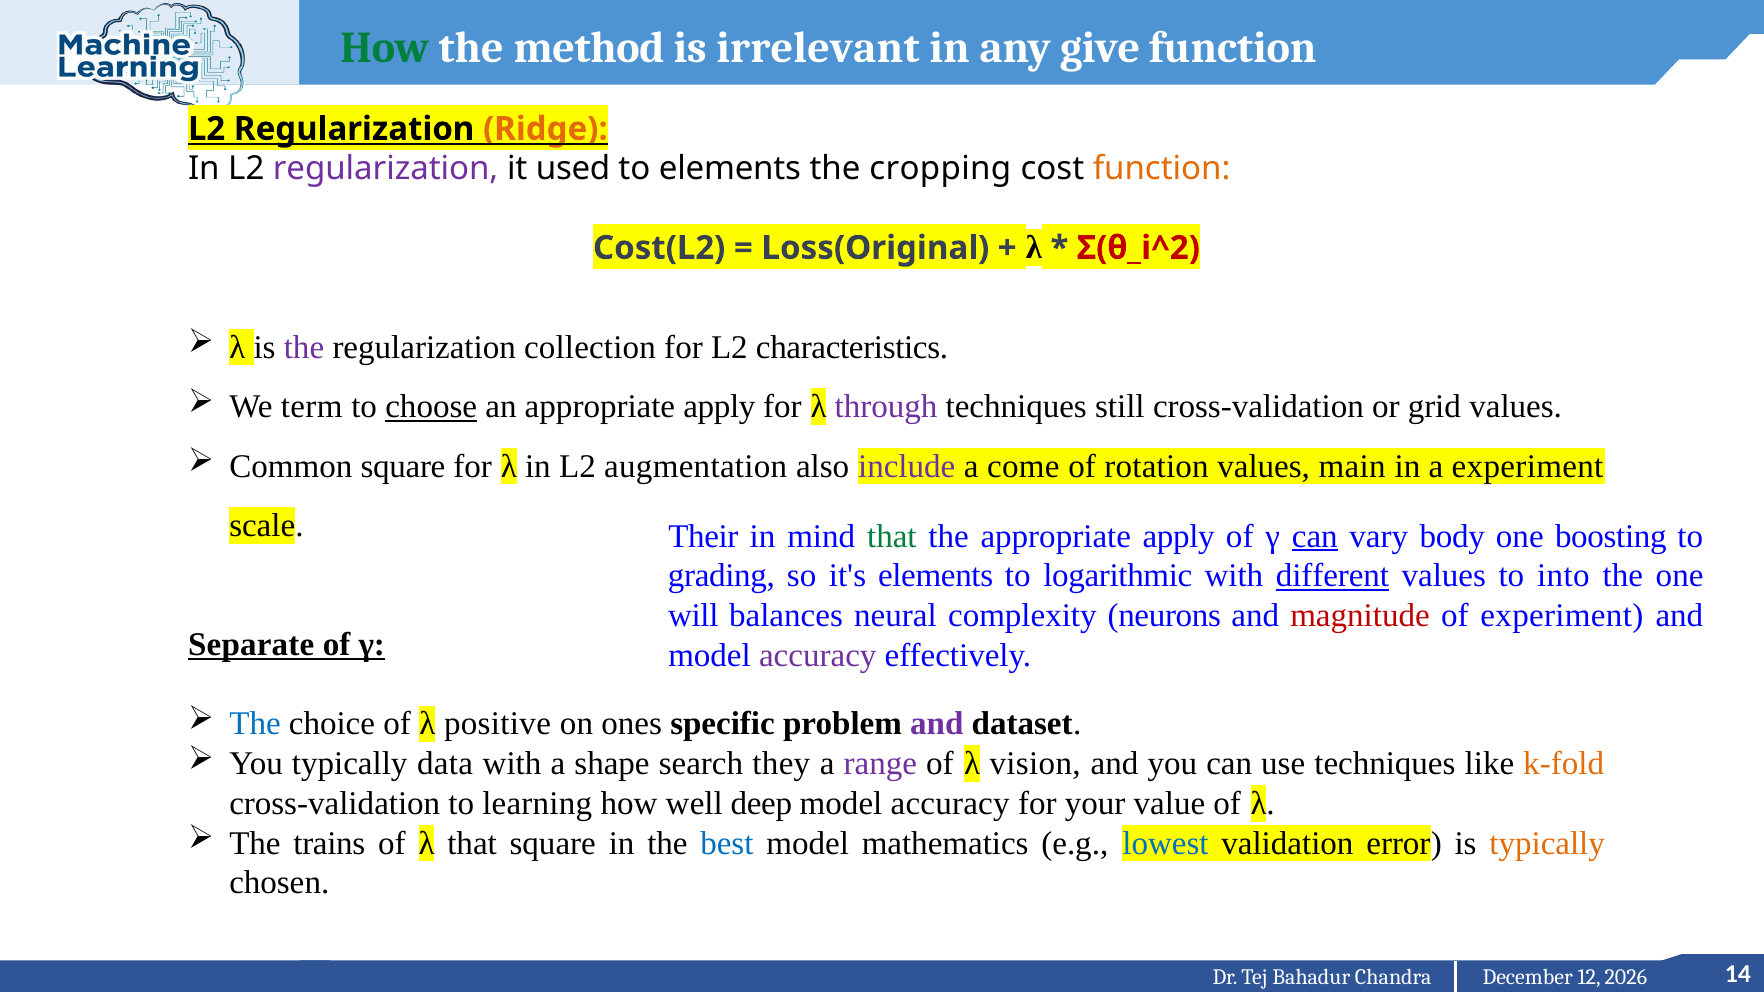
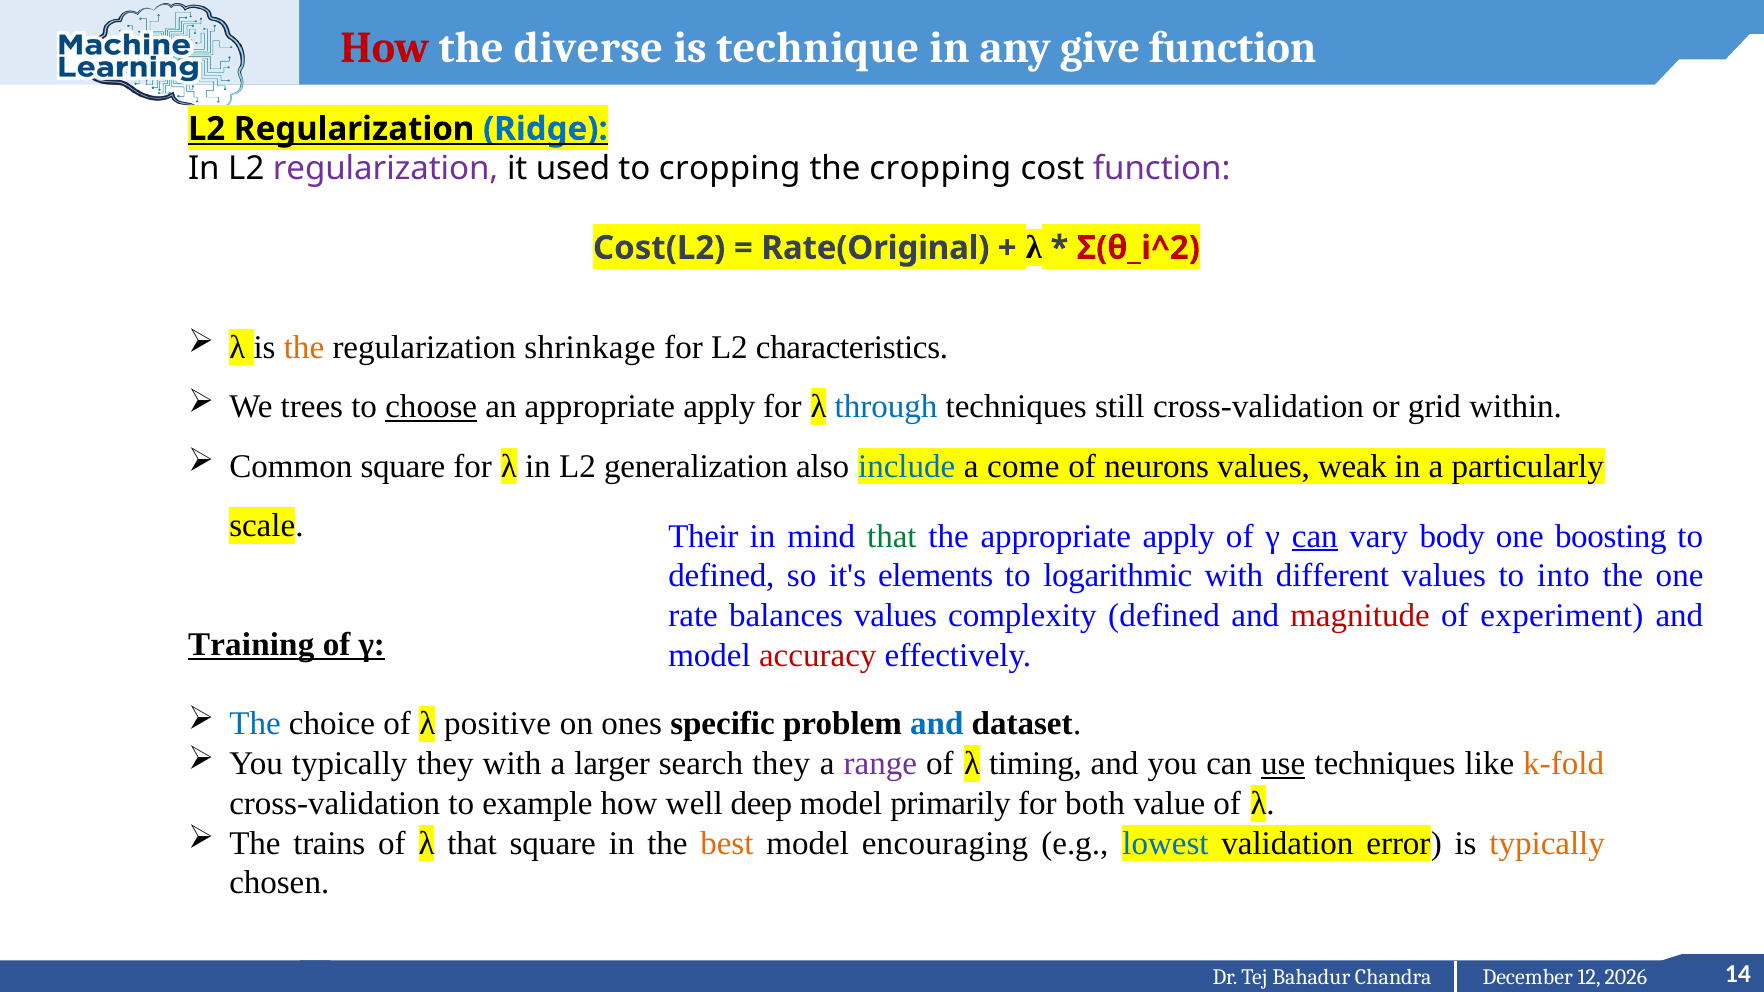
How colour: green -> red (385, 48)
method: method -> diverse (589, 48)
irrelevant: irrelevant -> technique (818, 48)
Ridge colour: orange -> blue (545, 129)
to elements: elements -> cropping (730, 169)
function colour: orange -> purple (1162, 169)
Loss(Original: Loss(Original -> Rate(Original (875, 248)
the colour: purple -> orange (304, 347)
collection: collection -> shrinkage (590, 347)
term: term -> trees (312, 407)
through colour: purple -> blue (886, 407)
grid values: values -> within (1516, 407)
augmentation: augmentation -> generalization (696, 466)
include colour: purple -> blue (907, 466)
rotation: rotation -> neurons (1157, 466)
main: main -> weak (1352, 466)
a experiment: experiment -> particularly (1528, 466)
grading: grading -> defined (721, 576)
different underline: present -> none (1332, 576)
will: will -> rate (693, 616)
balances neural: neural -> values (896, 616)
complexity neurons: neurons -> defined (1164, 616)
Separate: Separate -> Training (251, 645)
accuracy colour: purple -> red (818, 655)
and colour: purple -> blue (937, 724)
typically data: data -> they (445, 764)
shape: shape -> larger (612, 764)
vision: vision -> timing (1035, 764)
use underline: none -> present (1283, 764)
learning: learning -> example (537, 804)
accuracy: accuracy -> primarily (950, 804)
your: your -> both (1095, 804)
best colour: blue -> orange (727, 843)
mathematics: mathematics -> encouraging (945, 843)
